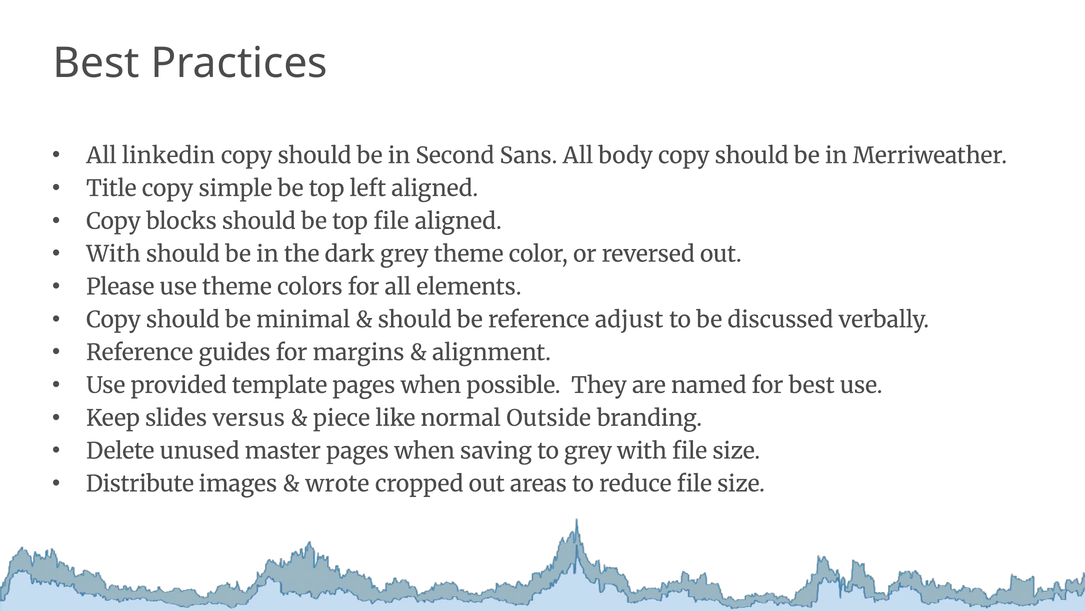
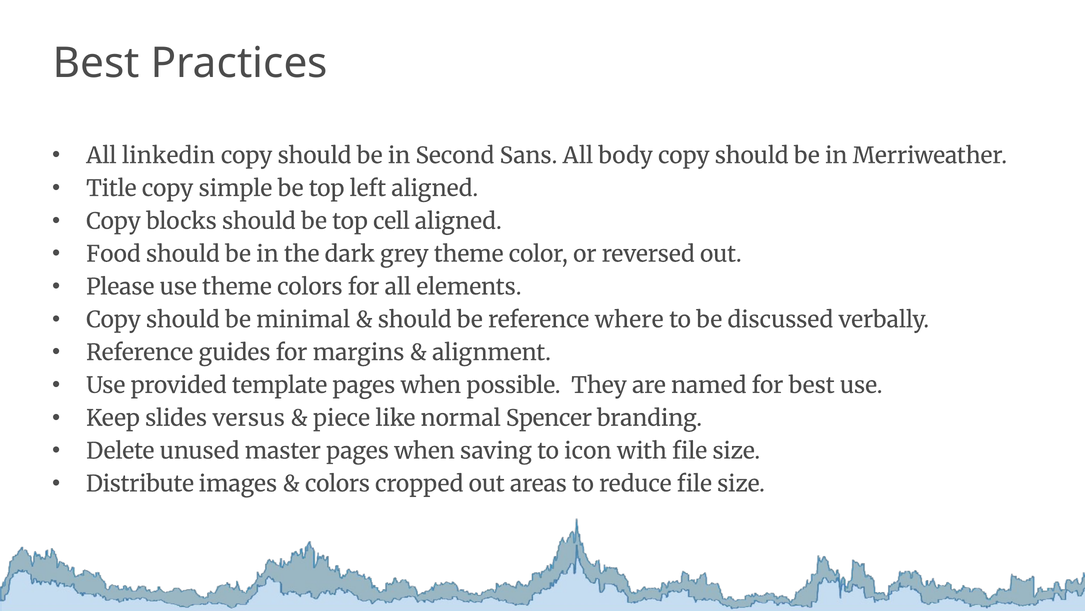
top file: file -> cell (391, 221)
With: With -> Food (113, 254)
adjust: adjust -> where (629, 320)
Outside: Outside -> Spencer (549, 418)
to grey: grey -> icon (588, 451)
wrote: wrote -> colors (337, 483)
